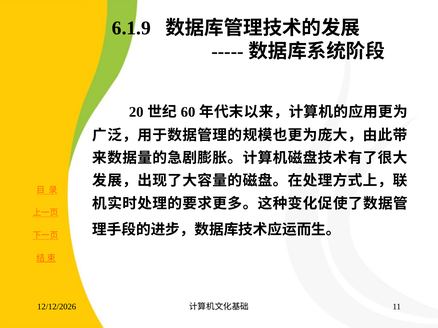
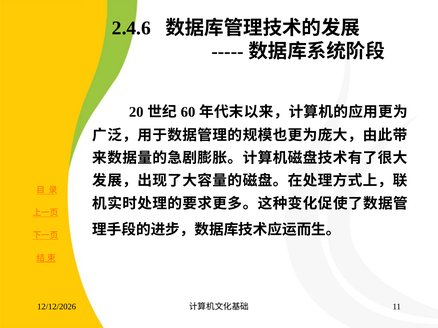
6.1.9: 6.1.9 -> 2.4.6 (131, 28)
